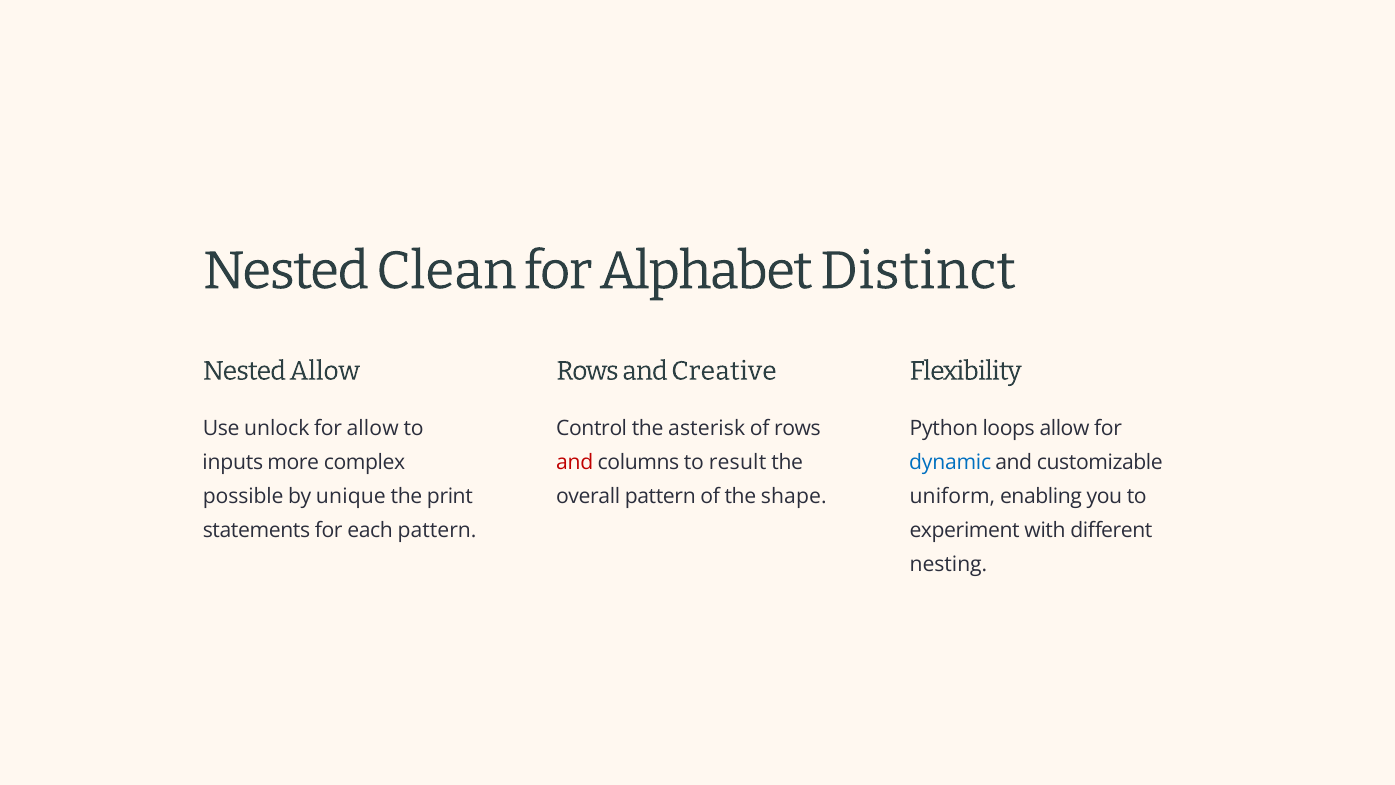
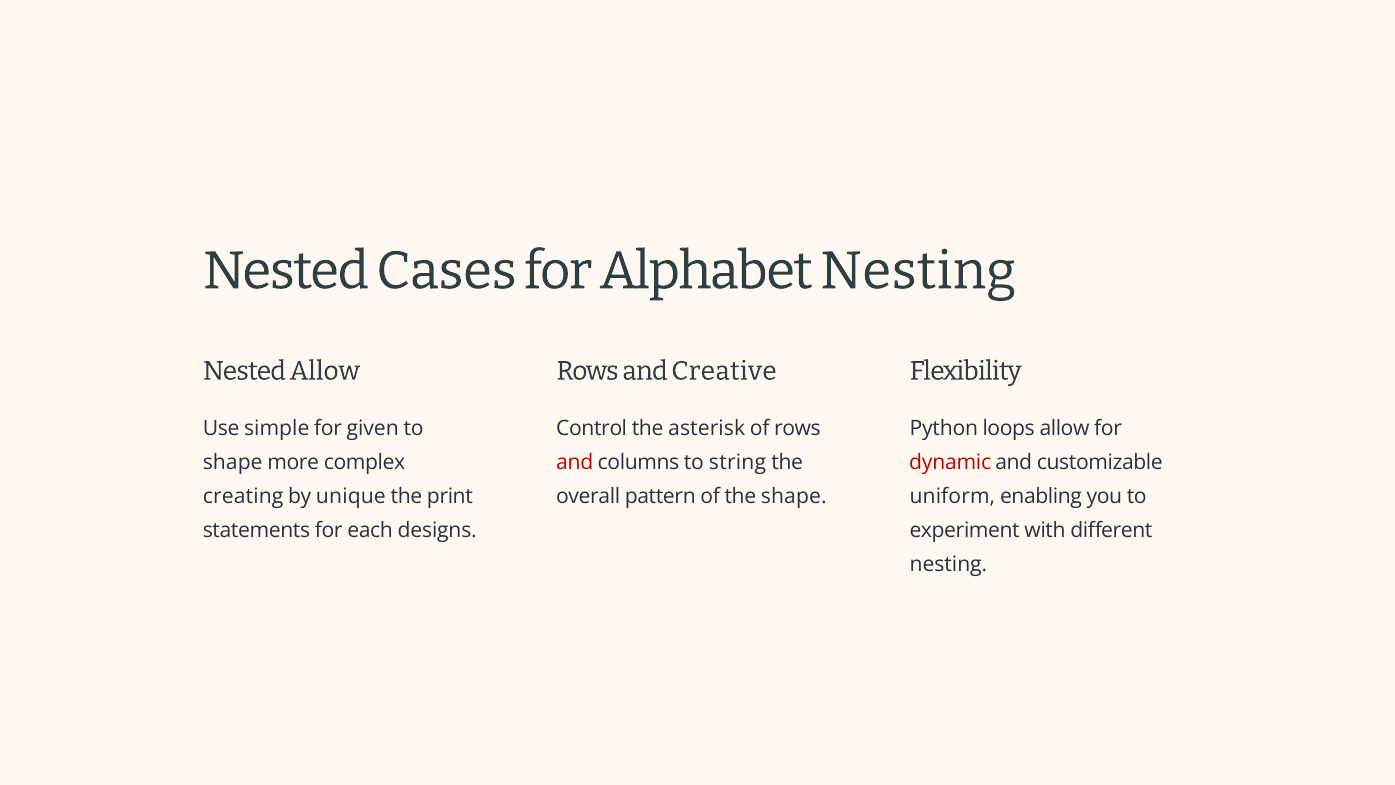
Clean: Clean -> Cases (447, 271)
Alphabet Distinct: Distinct -> Nesting (918, 271)
unlock: unlock -> simple (277, 429)
for allow: allow -> given (373, 429)
result: result -> string (738, 463)
inputs: inputs -> shape (233, 463)
dynamic colour: blue -> red (950, 463)
possible: possible -> creating (243, 497)
each pattern: pattern -> designs (437, 530)
